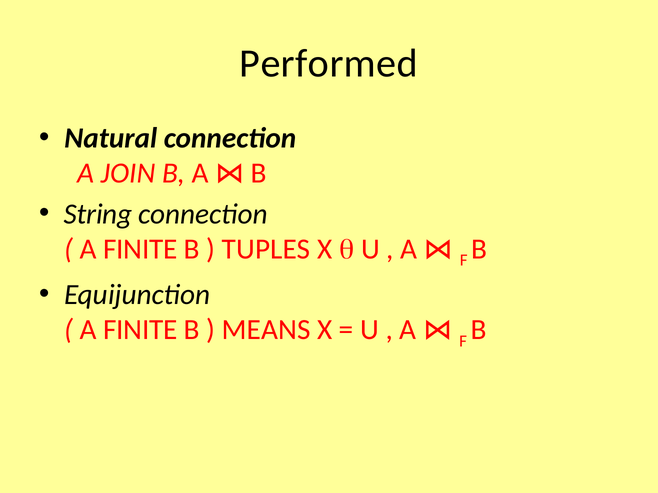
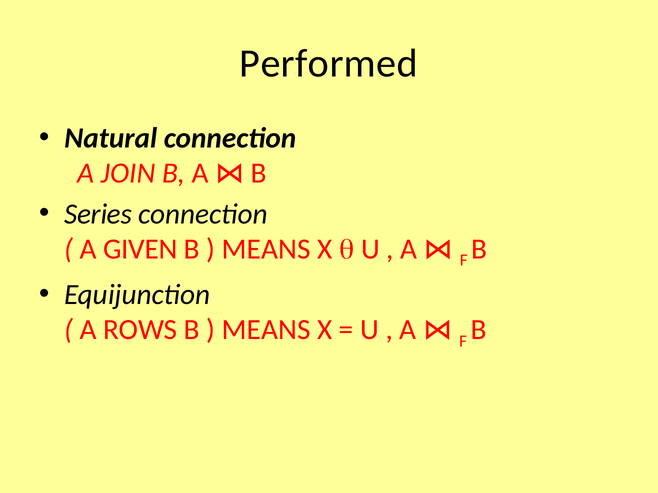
String: String -> Series (98, 214)
FINITE: FINITE -> GIVEN (140, 249)
TUPLES: TUPLES -> MEANS (266, 249)
FINITE: FINITE -> ROWS (140, 330)
